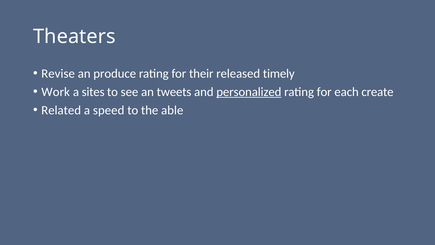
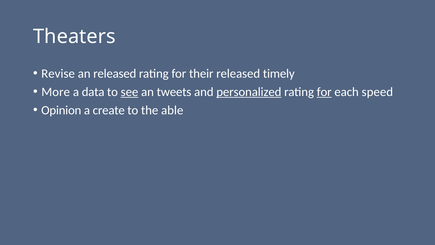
an produce: produce -> released (115, 74)
Work: Work -> More (56, 92)
sites: sites -> data (93, 92)
see underline: none -> present (130, 92)
for underline: none -> present (324, 92)
create: create -> speed (377, 92)
Related: Related -> Opinion (61, 110)
speed: speed -> create (109, 110)
